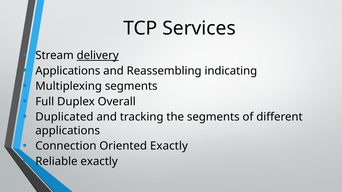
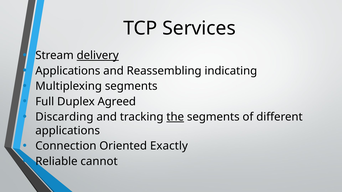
Overall: Overall -> Agreed (117, 102)
Duplicated: Duplicated -> Discarding (64, 117)
the underline: none -> present (175, 117)
Reliable exactly: exactly -> cannot (99, 162)
